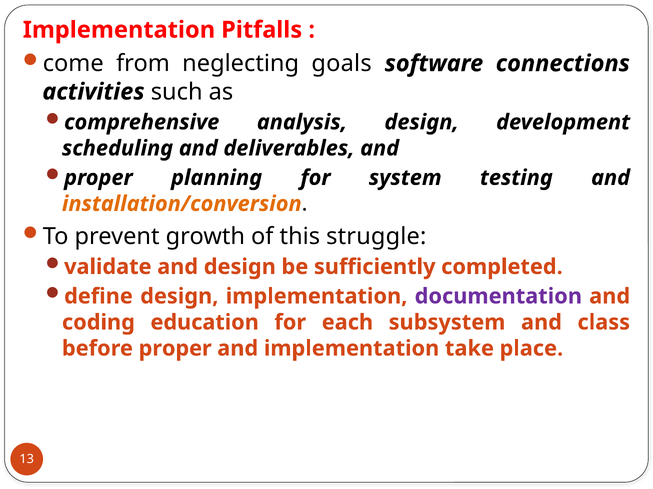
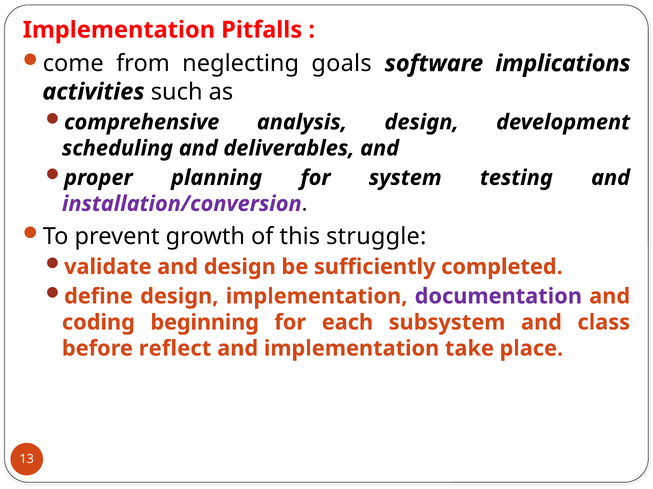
connections: connections -> implications (563, 64)
installation/conversion colour: orange -> purple (182, 204)
education: education -> beginning (205, 323)
before proper: proper -> reflect (175, 349)
